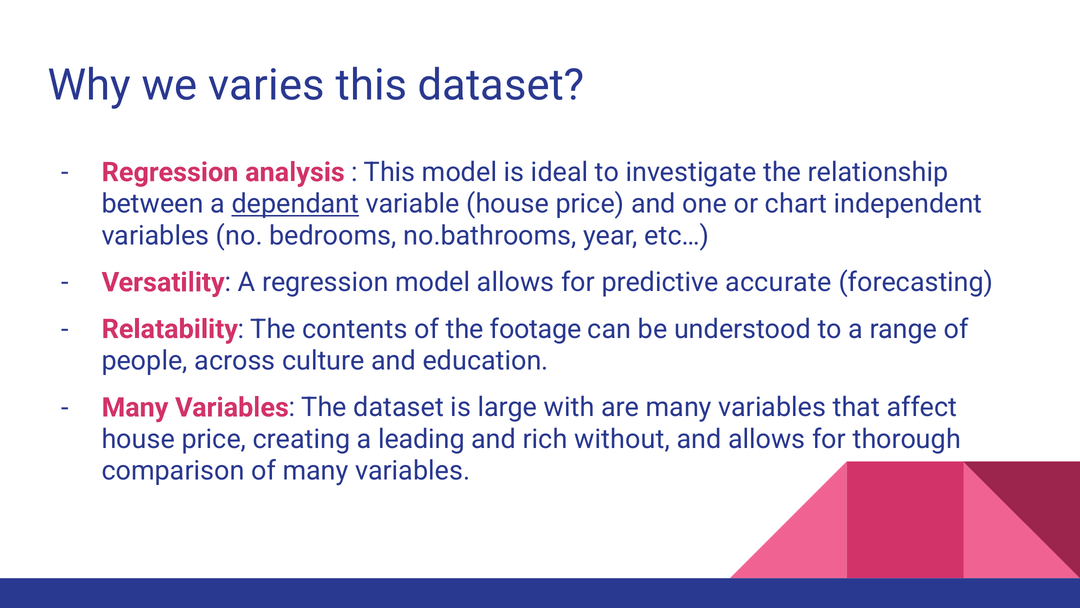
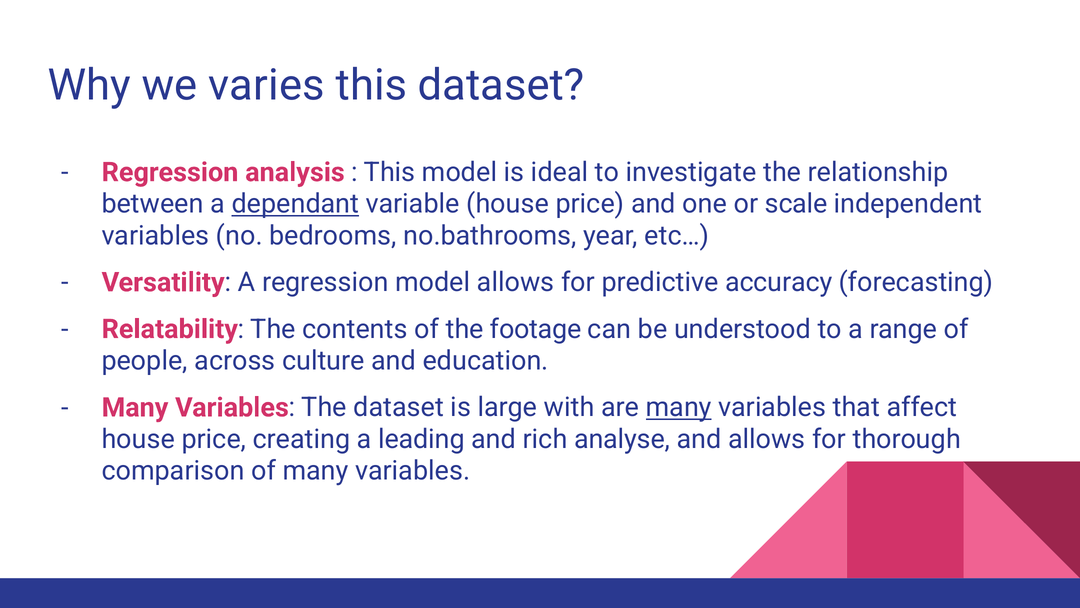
chart: chart -> scale (796, 204)
accurate: accurate -> accuracy (779, 282)
many underline: none -> present (679, 407)
without: without -> analyse (622, 439)
